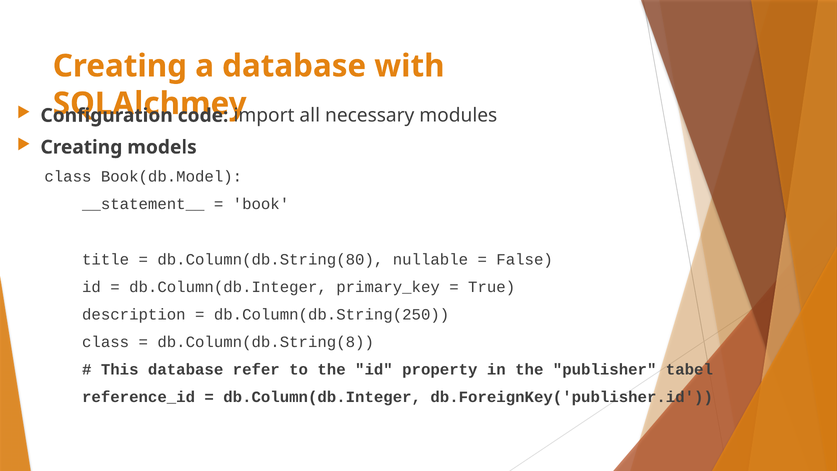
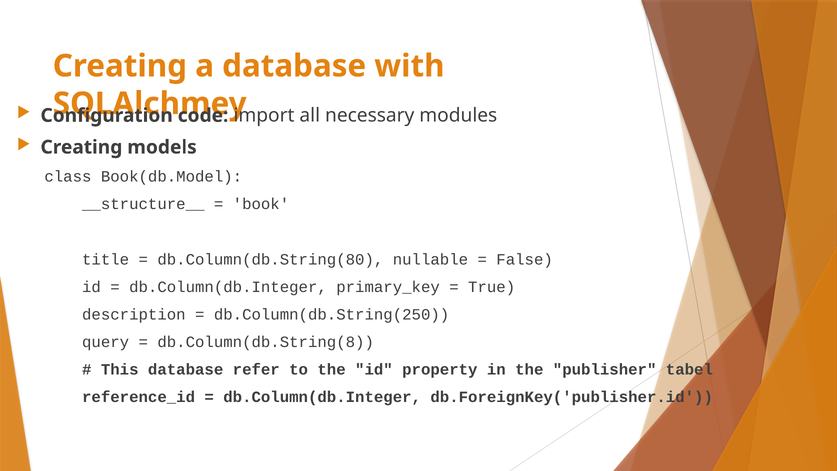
__statement__: __statement__ -> __structure__ (143, 204)
class: class -> query (106, 342)
